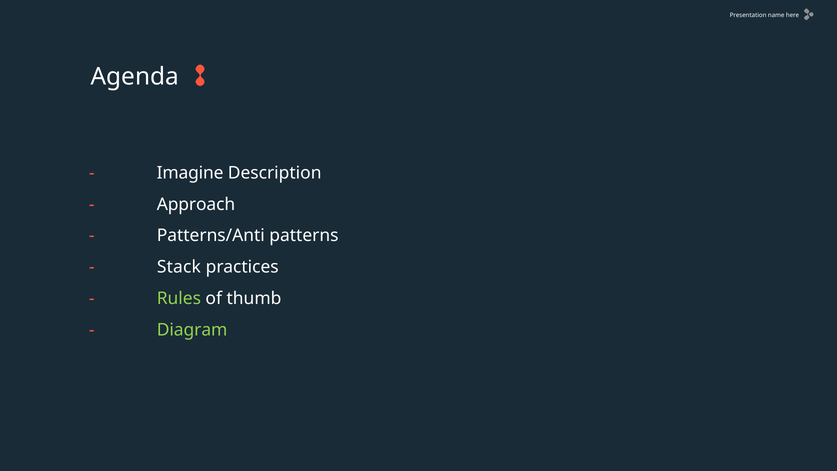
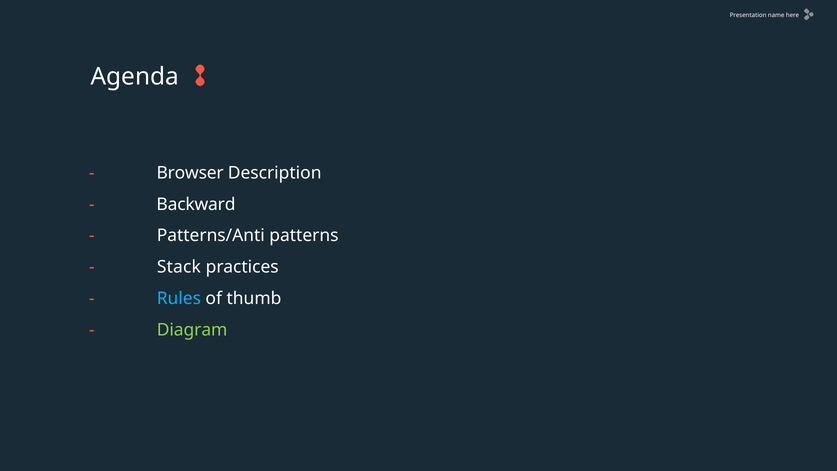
Imagine: Imagine -> Browser (190, 173)
Approach: Approach -> Backward (196, 204)
Rules colour: light green -> light blue (179, 298)
